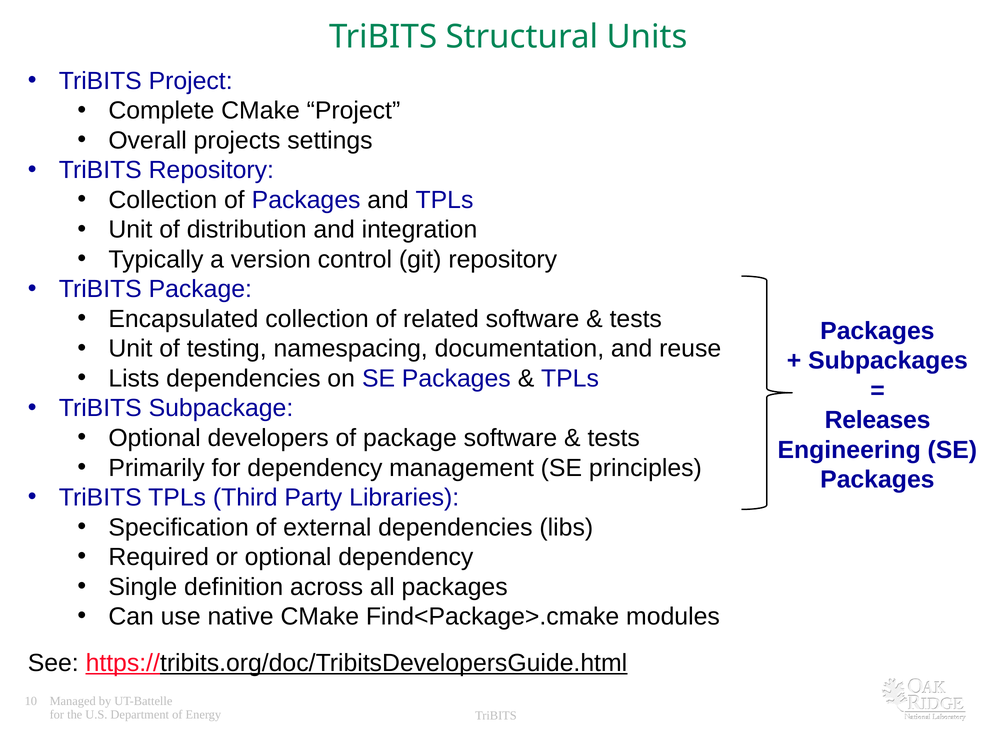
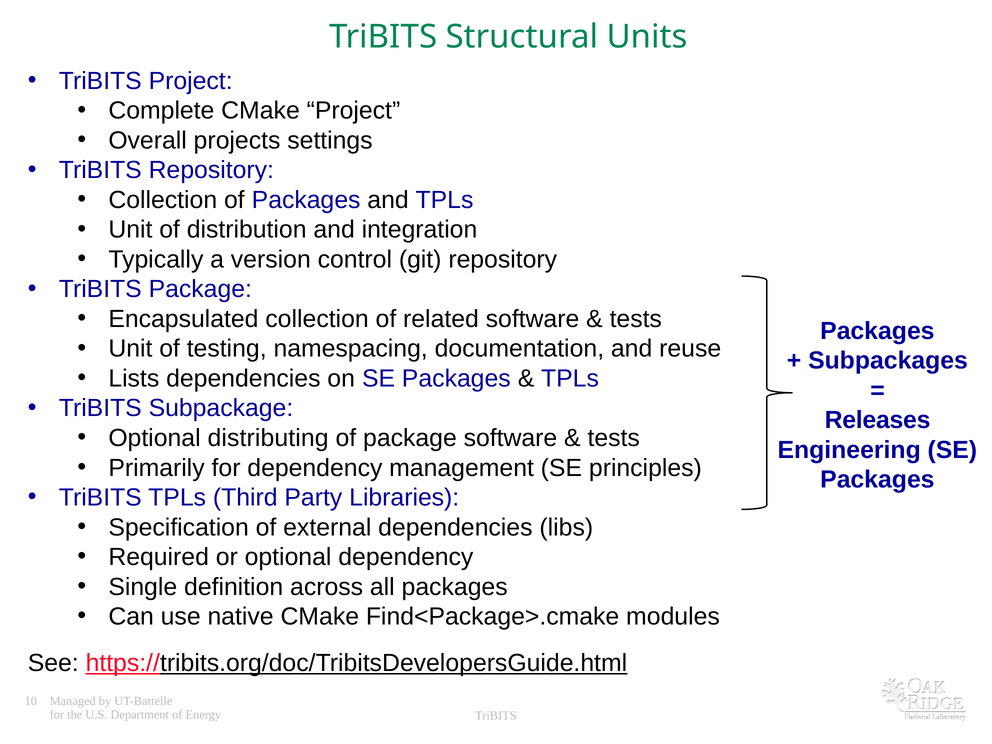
developers: developers -> distributing (268, 438)
